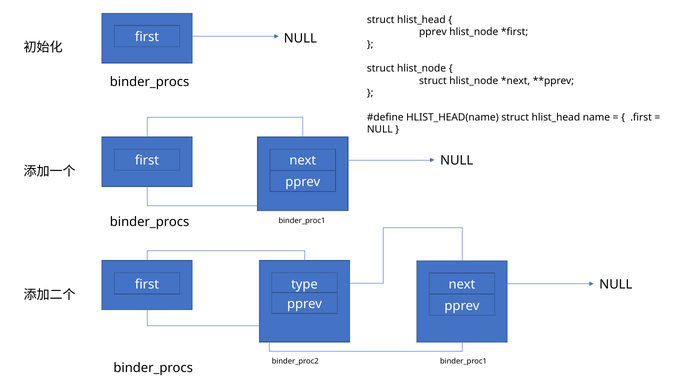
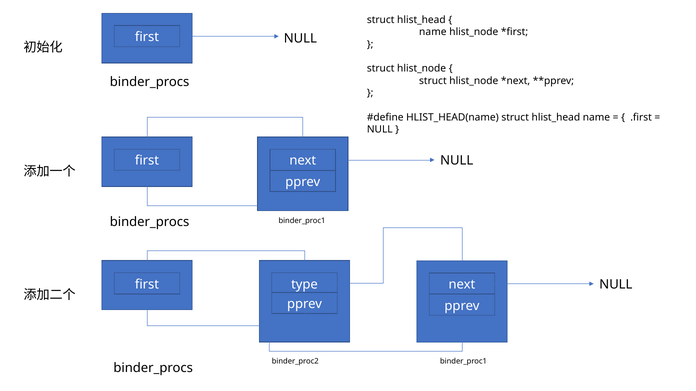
pprev: pprev -> name (433, 32)
